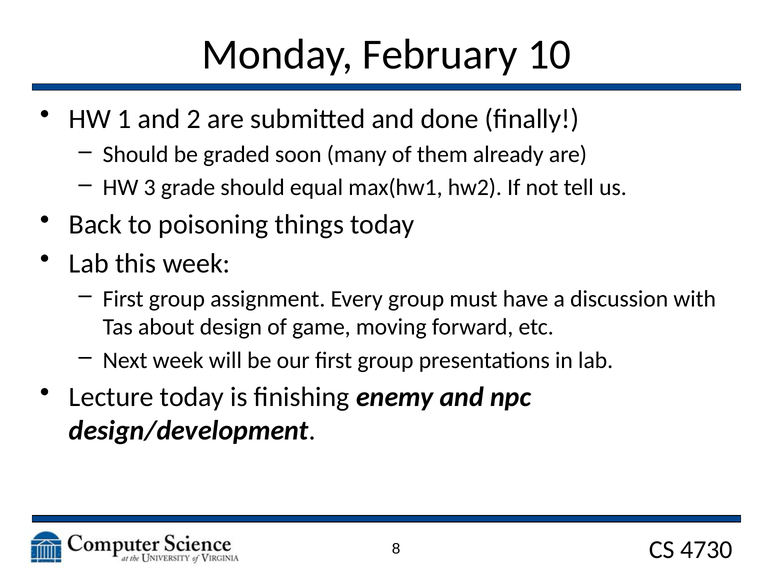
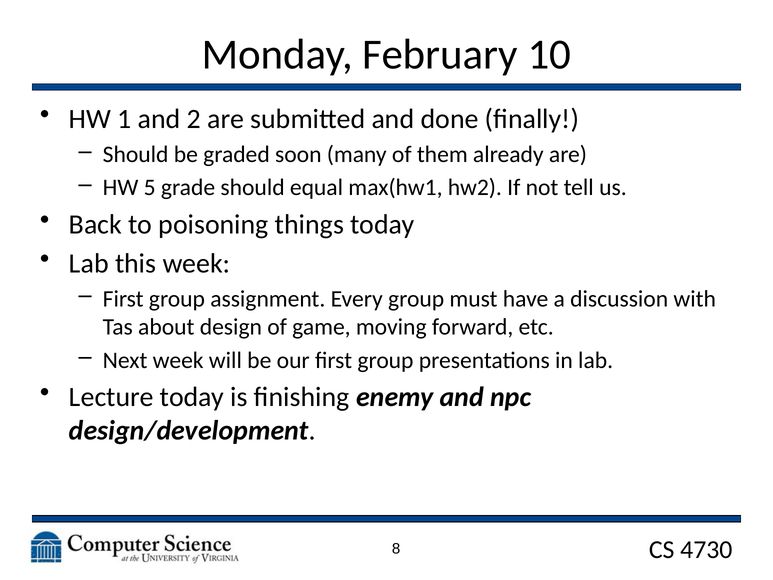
3: 3 -> 5 (150, 188)
